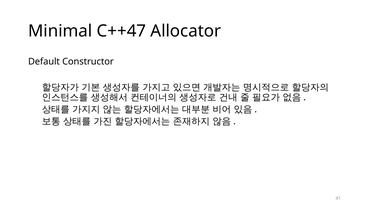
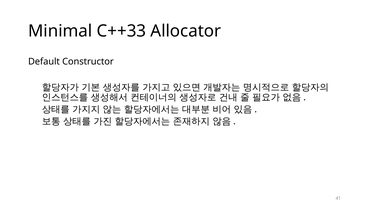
C++47: C++47 -> C++33 (121, 31)
